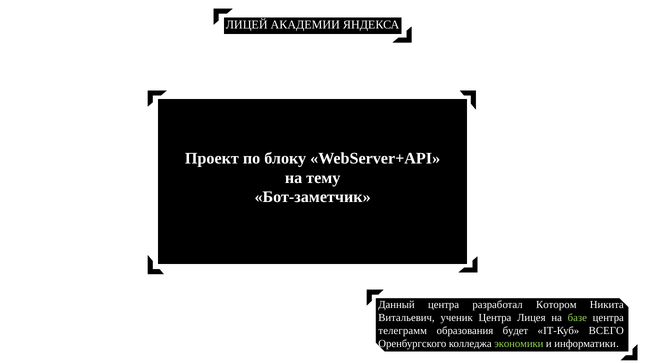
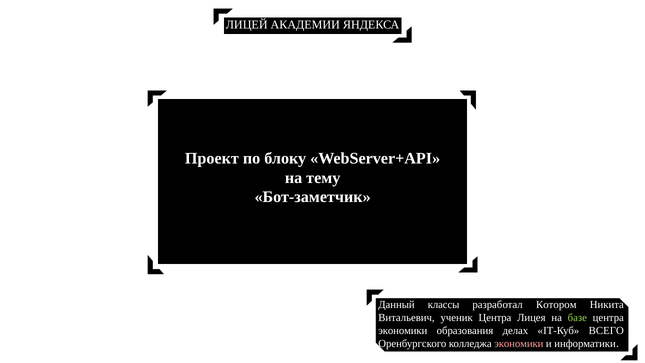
центра: центра -> классы (444, 305)
телеграмм: телеграмм -> экономики (403, 330)
будет: будет -> делах (515, 330)
экономики colour: light green -> pink (519, 343)
